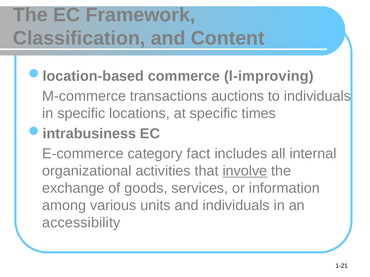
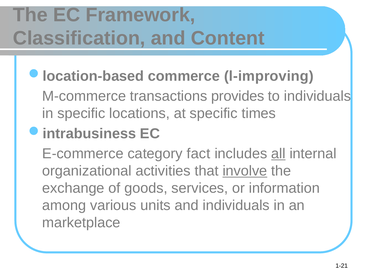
auctions: auctions -> provides (238, 96)
all underline: none -> present (278, 154)
accessibility: accessibility -> marketplace (81, 223)
